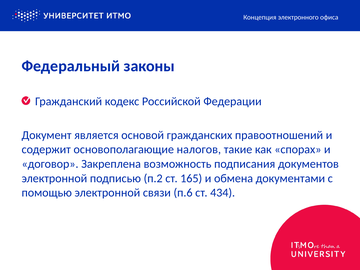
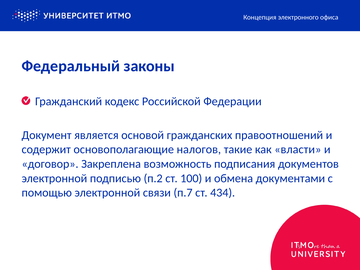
спорах: спорах -> власти (298, 150)
165: 165 -> 100 (191, 178)
п.6: п.6 -> п.7 (183, 193)
